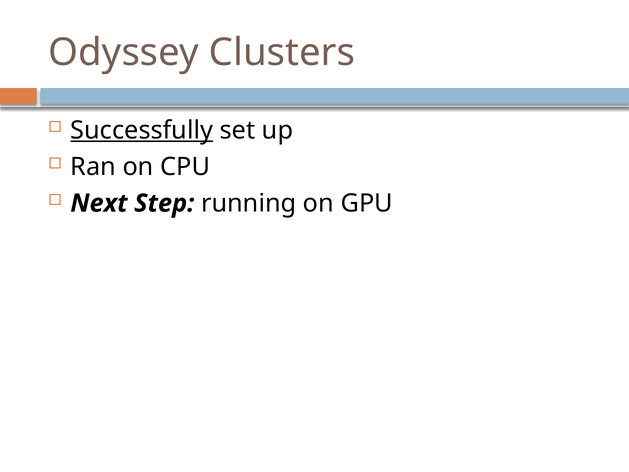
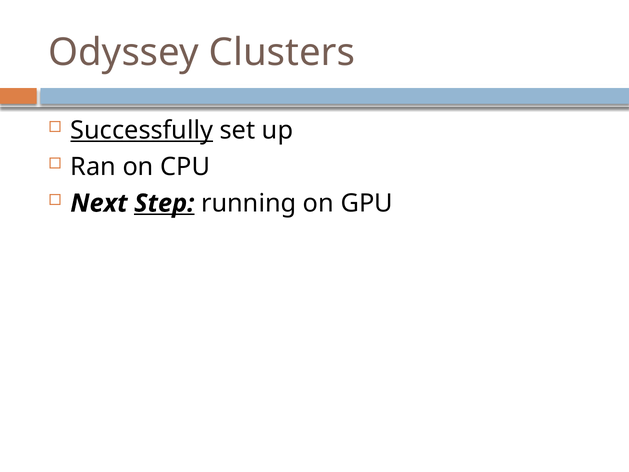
Step underline: none -> present (164, 203)
